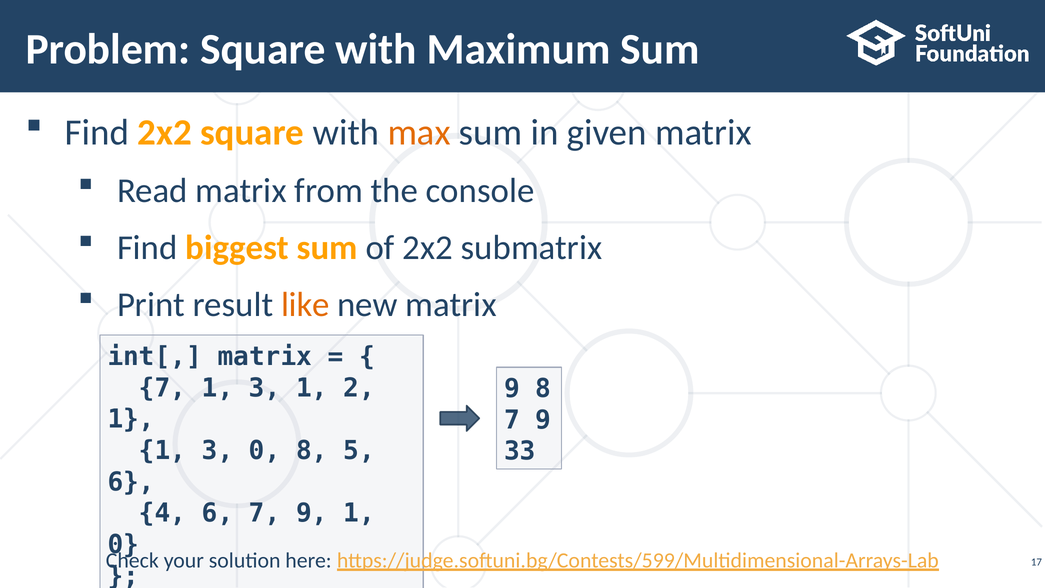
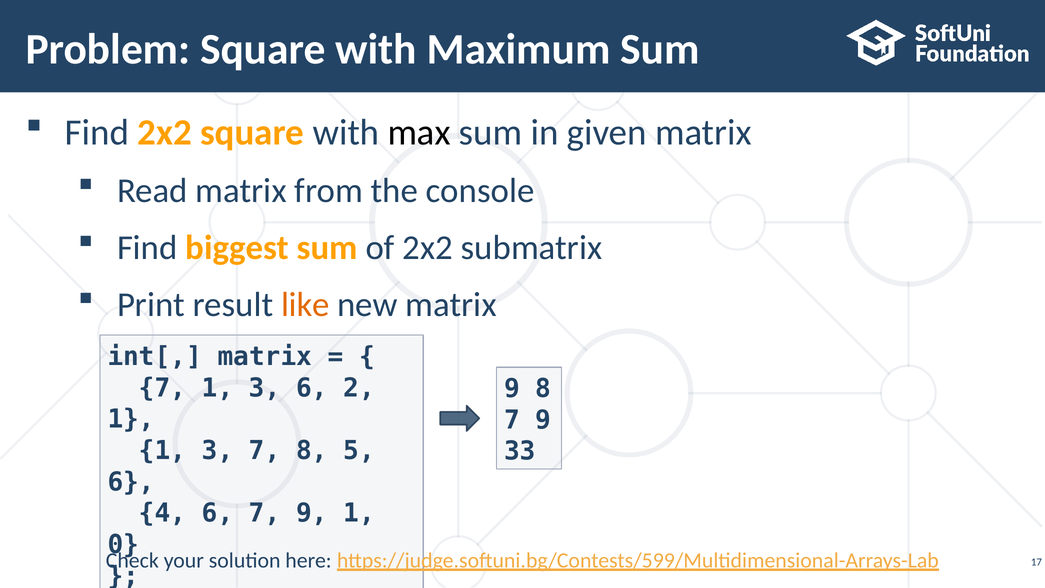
max colour: orange -> black (419, 133)
3 1: 1 -> 6 (312, 388)
3 0: 0 -> 7 (265, 451)
